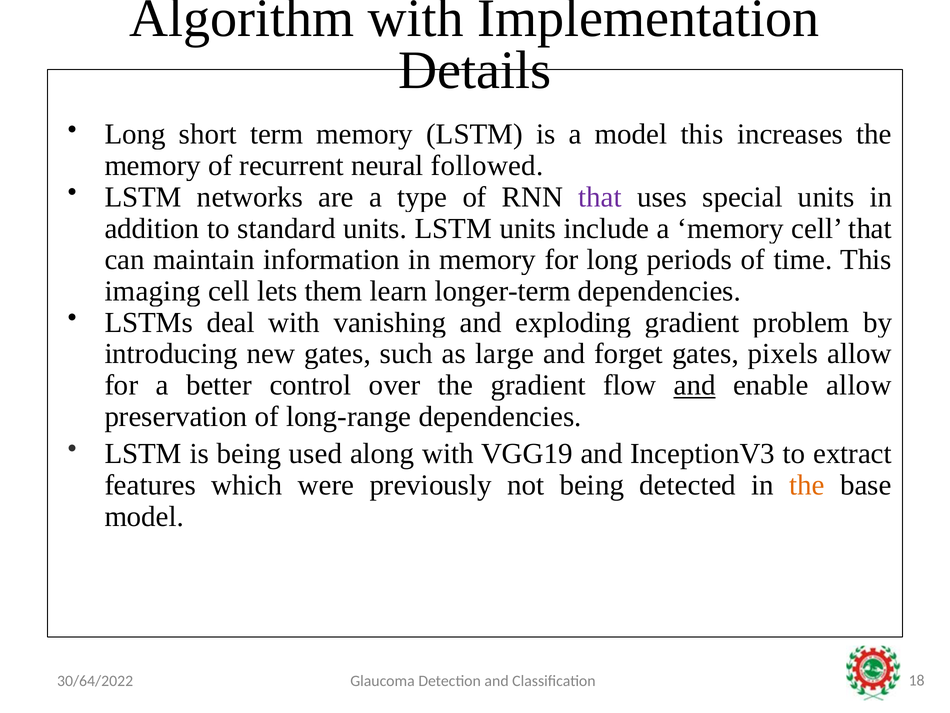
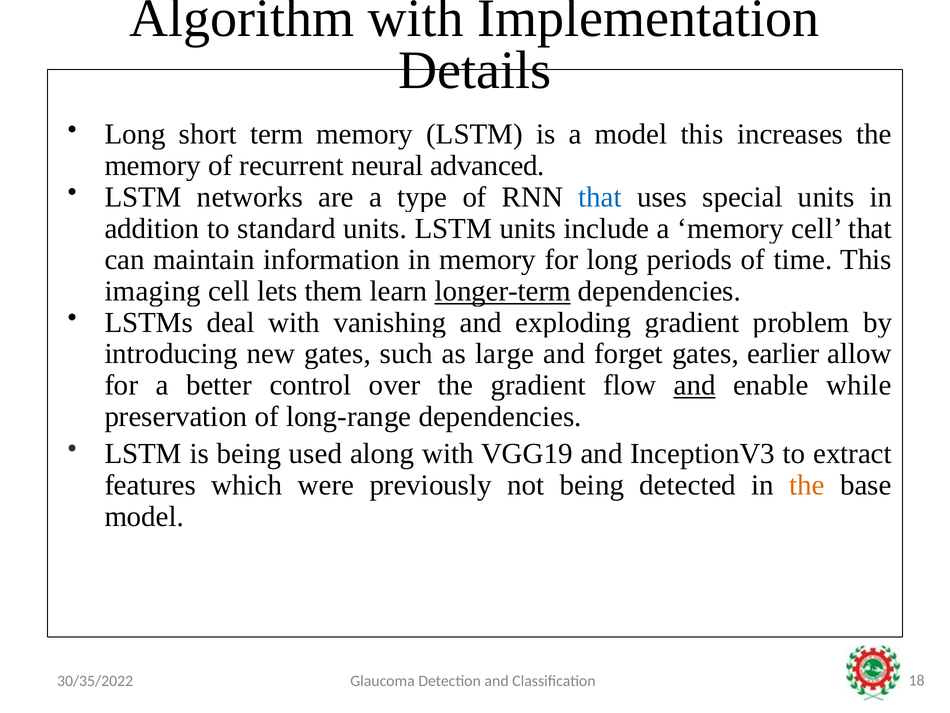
followed: followed -> advanced (487, 166)
that colour: purple -> blue (600, 197)
longer-term underline: none -> present (503, 291)
pixels: pixels -> earlier (783, 354)
enable allow: allow -> while (859, 385)
30/64/2022: 30/64/2022 -> 30/35/2022 (95, 680)
